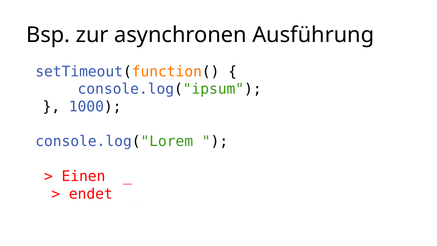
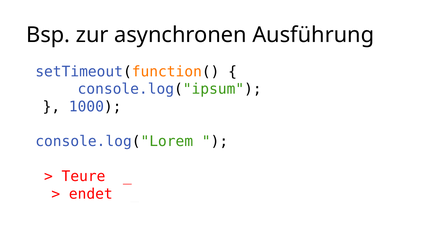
Einen: Einen -> Teure (83, 176)
